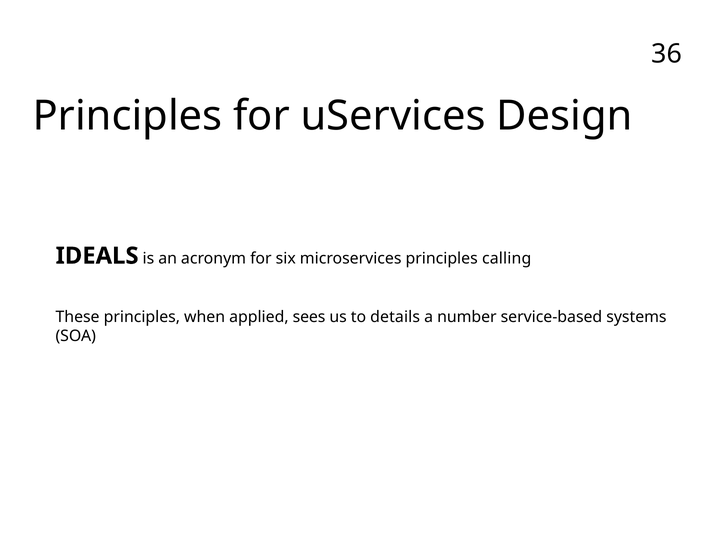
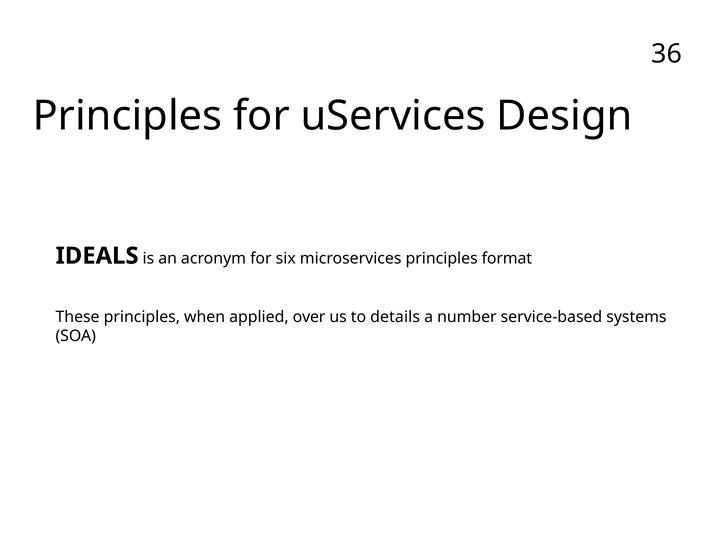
calling: calling -> format (507, 259)
sees: sees -> over (309, 317)
